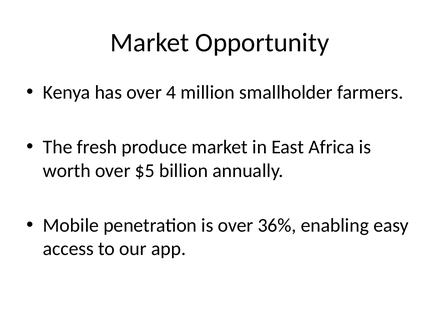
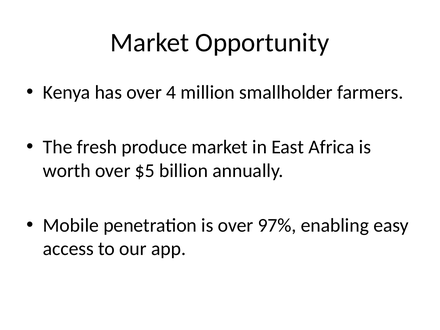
36%: 36% -> 97% (277, 225)
